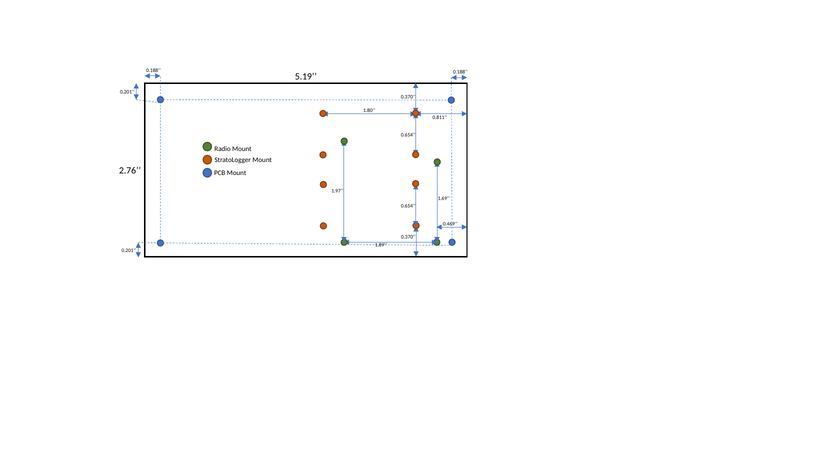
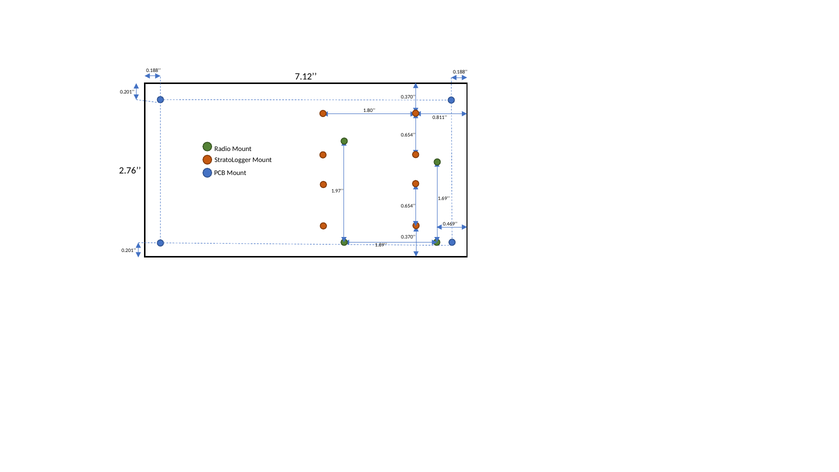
5.19: 5.19 -> 7.12 (306, 76)
